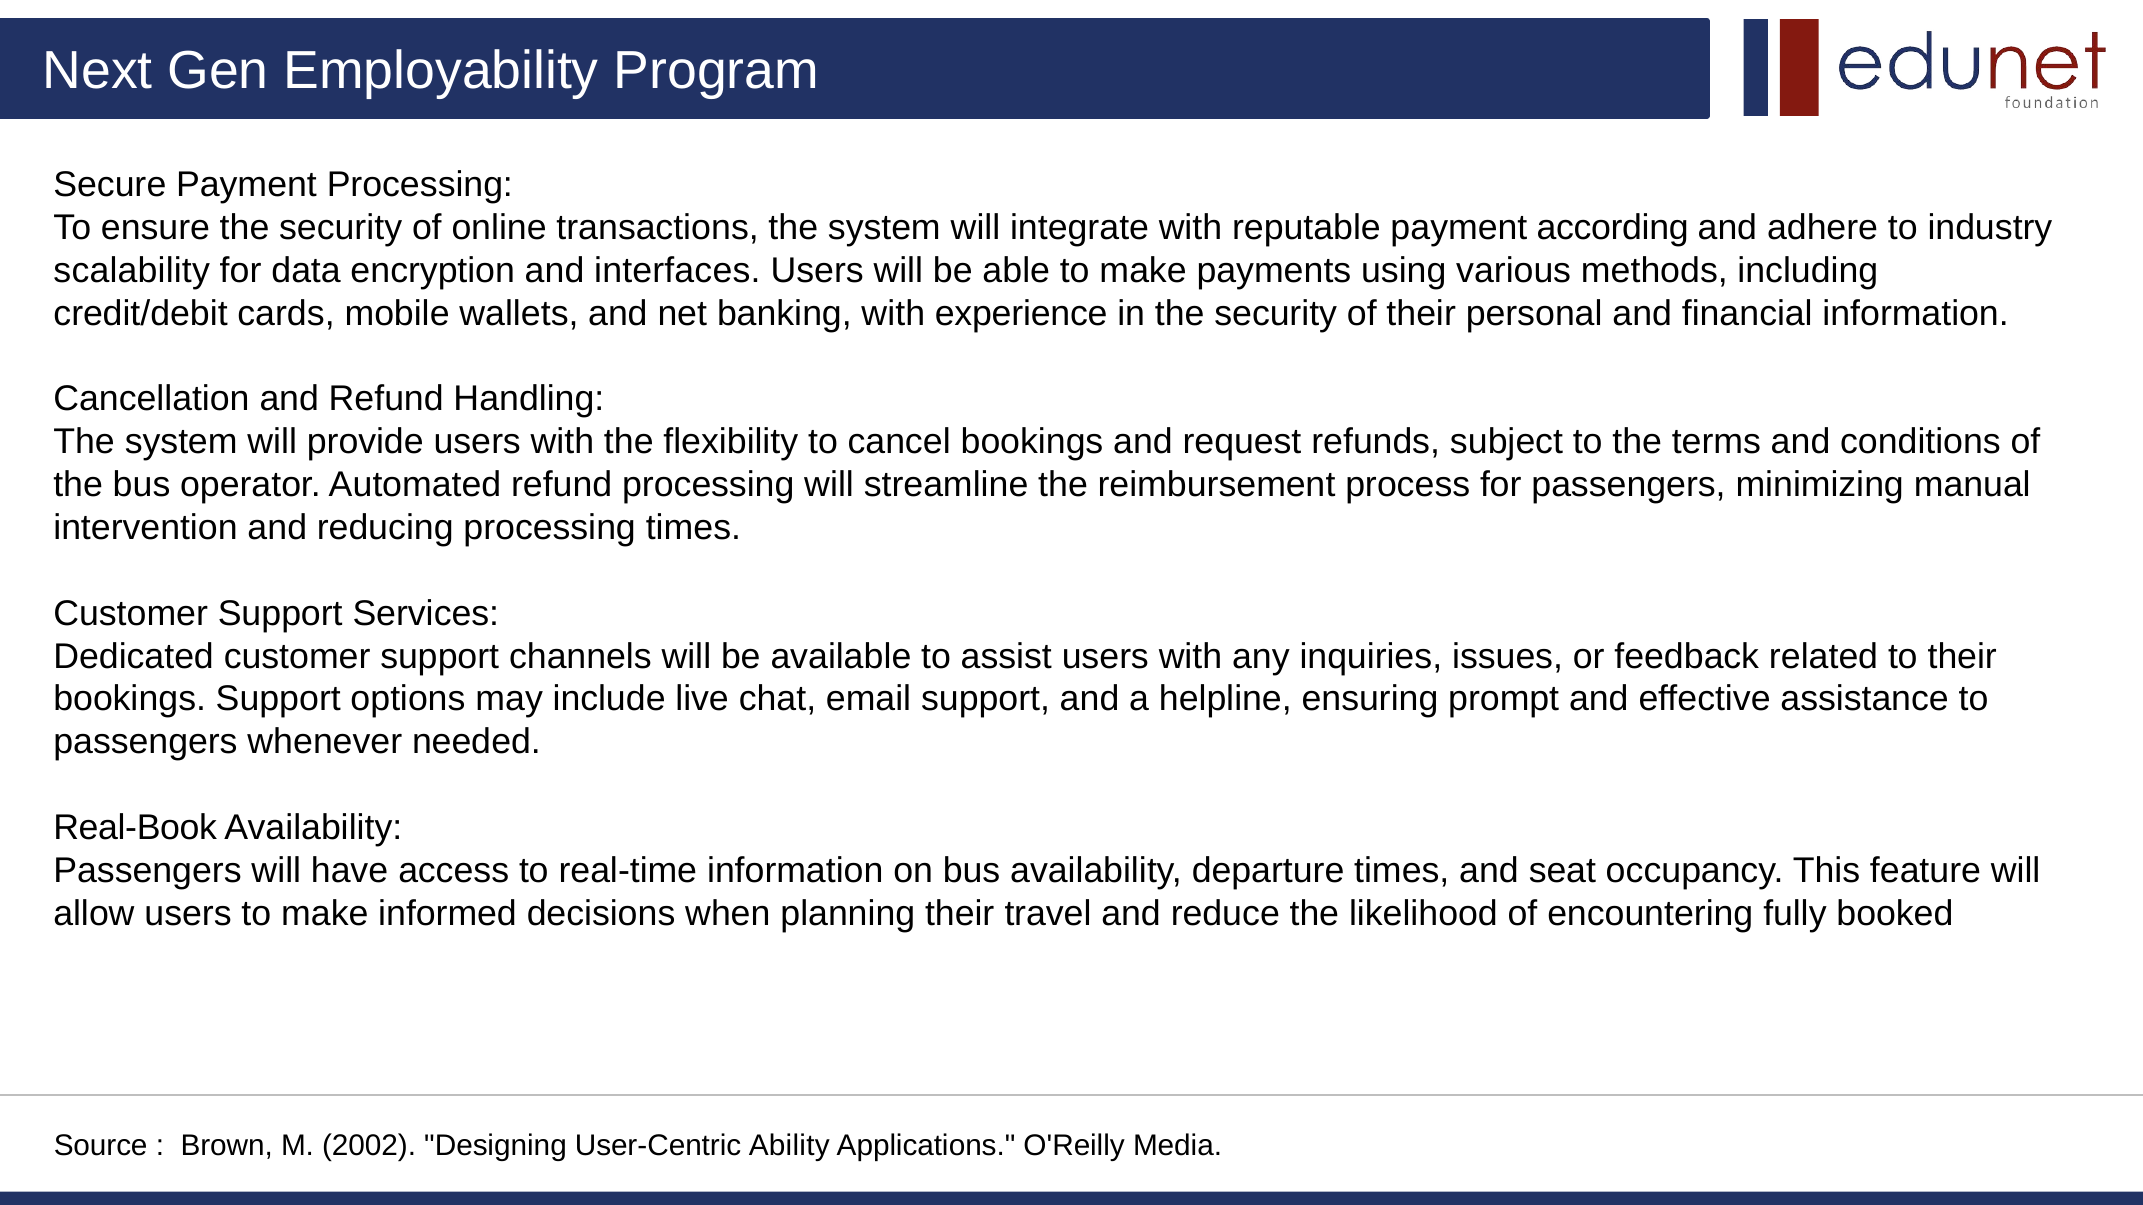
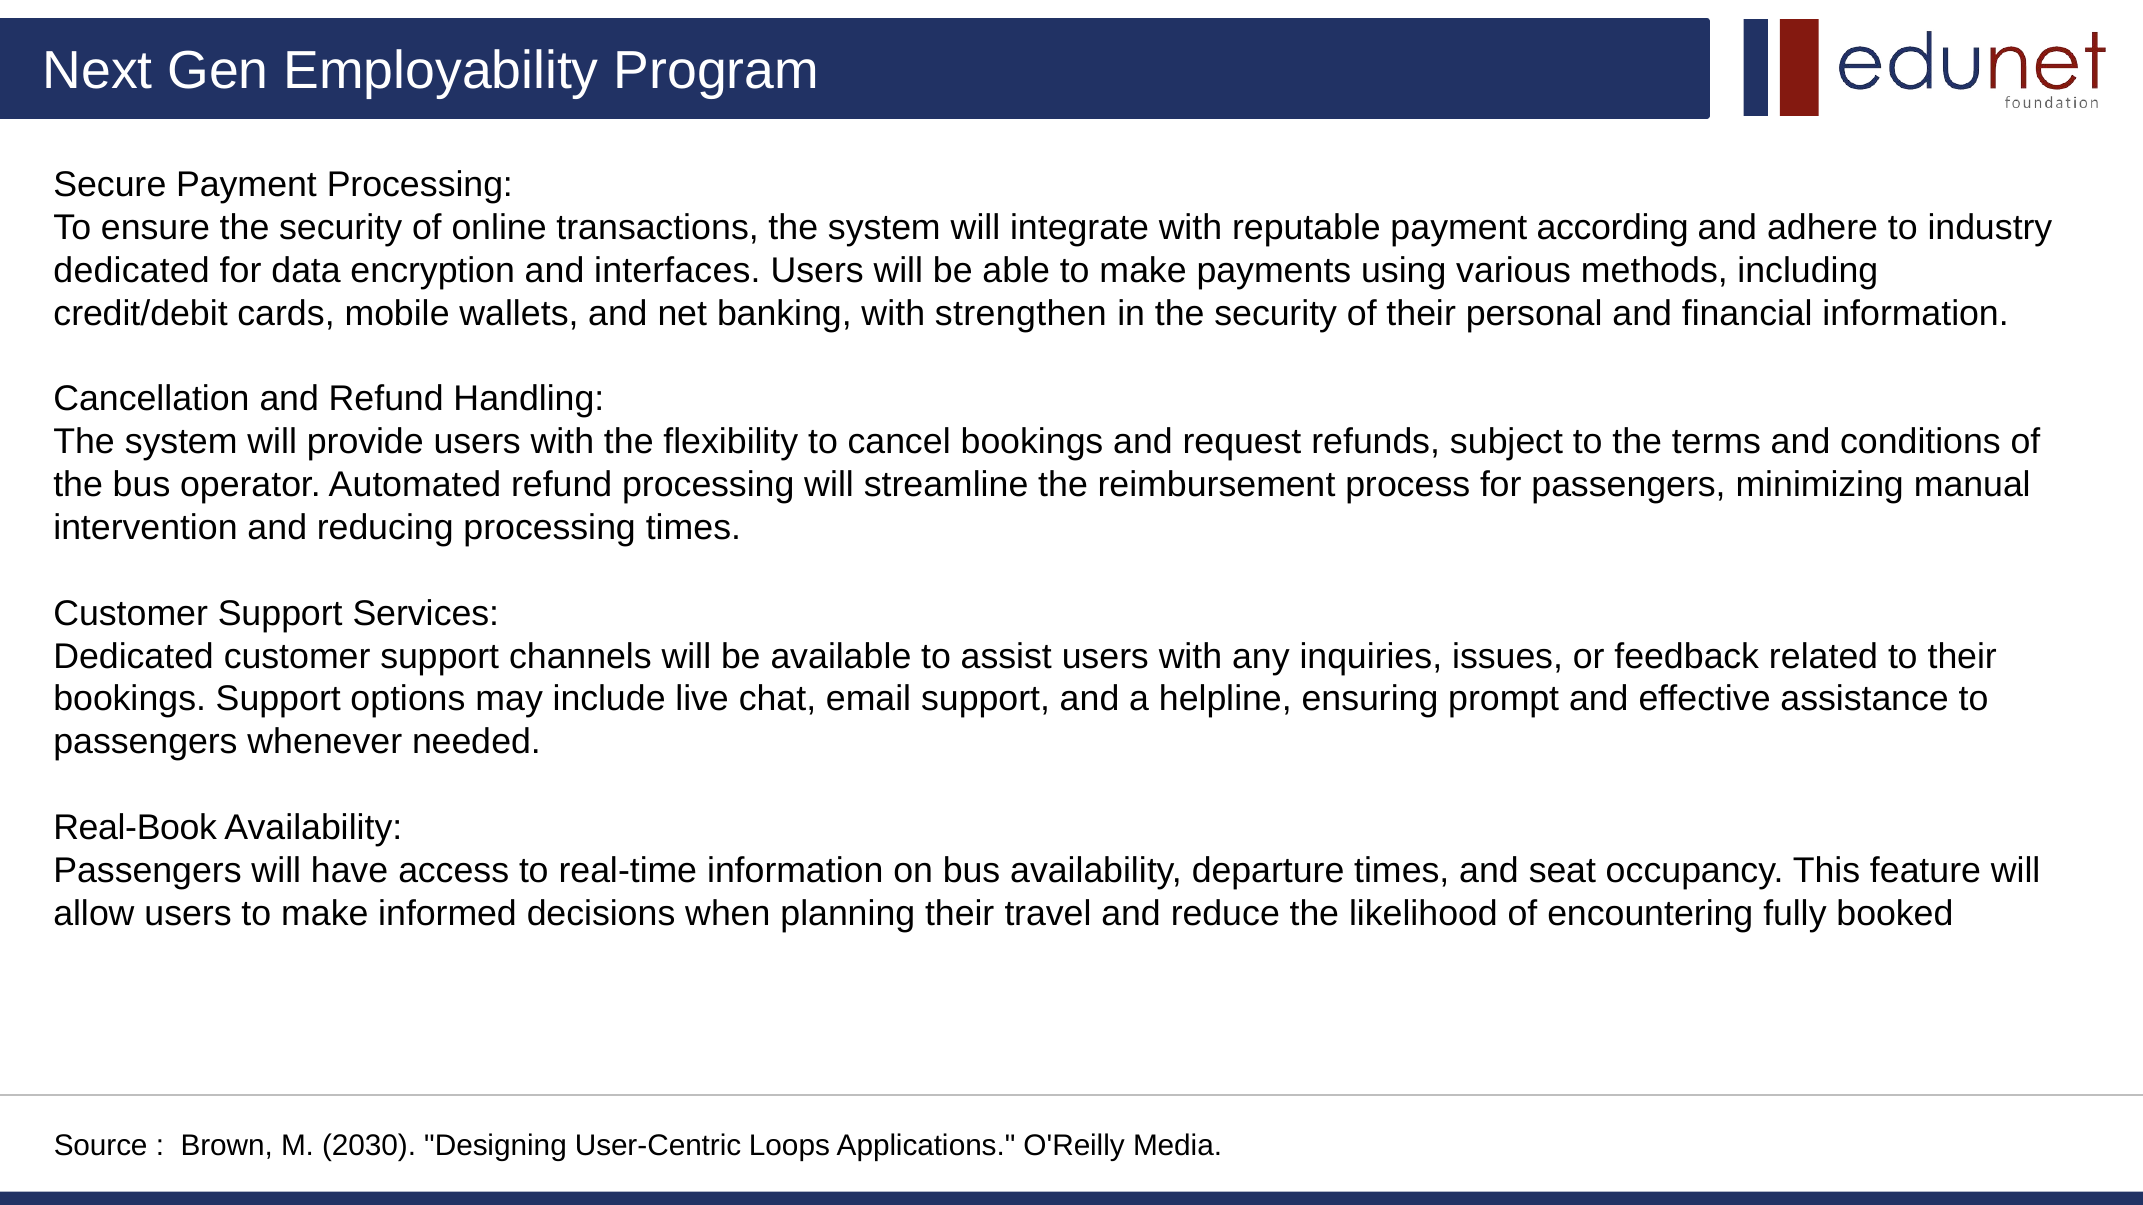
scalability: scalability -> dedicated (132, 271)
experience: experience -> strengthen (1021, 314)
2002: 2002 -> 2030 (369, 1146)
Ability: Ability -> Loops (789, 1146)
